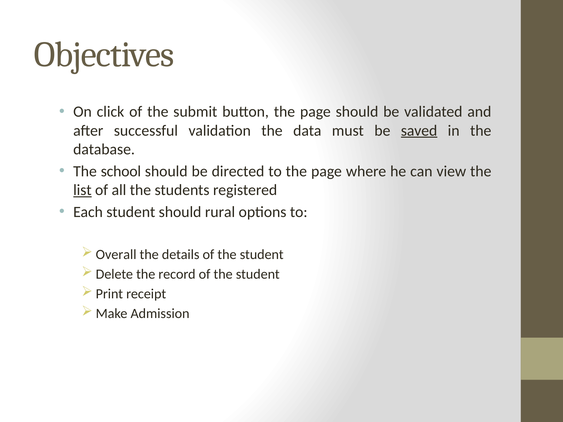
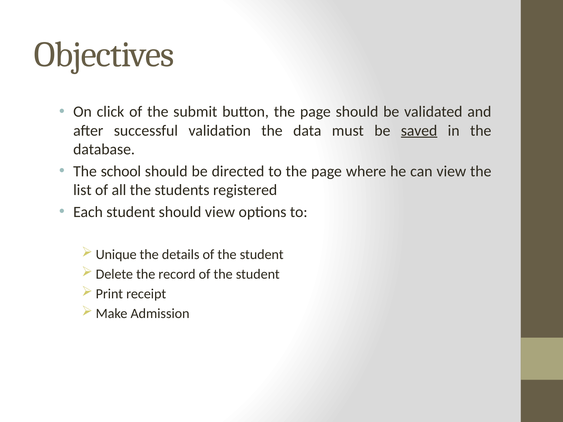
list underline: present -> none (82, 190)
should rural: rural -> view (220, 212)
Overall: Overall -> Unique (116, 255)
